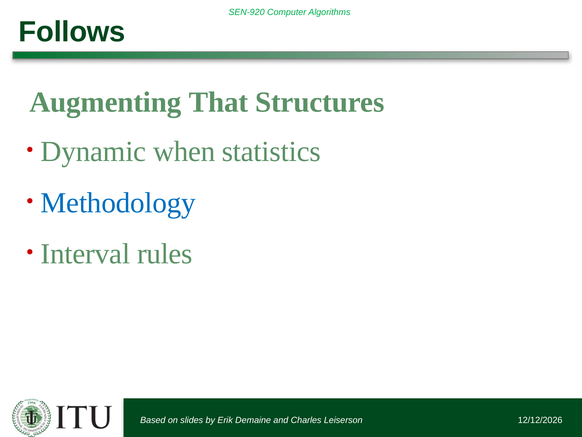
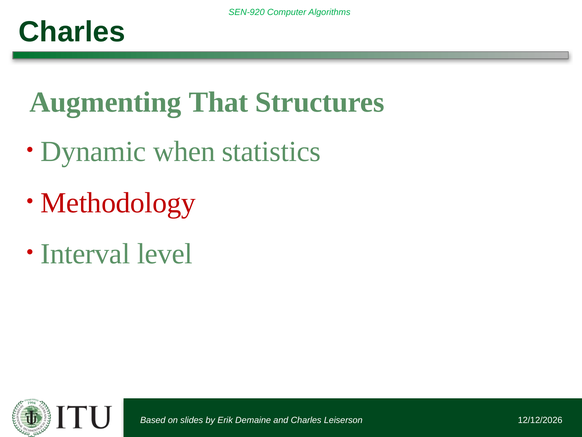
Follows: Follows -> Charles (72, 32)
Methodology colour: blue -> red (118, 203)
rules: rules -> level (165, 254)
